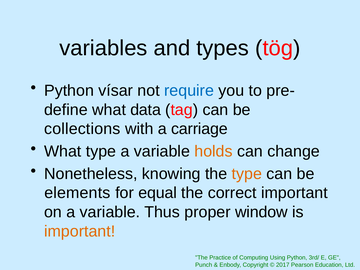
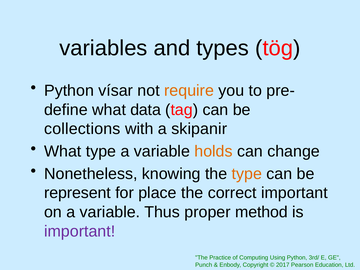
require colour: blue -> orange (189, 91)
carriage: carriage -> skipanir (199, 129)
elements: elements -> represent (77, 193)
equal: equal -> place (157, 193)
window: window -> method (261, 212)
important colour: orange -> purple (80, 231)
